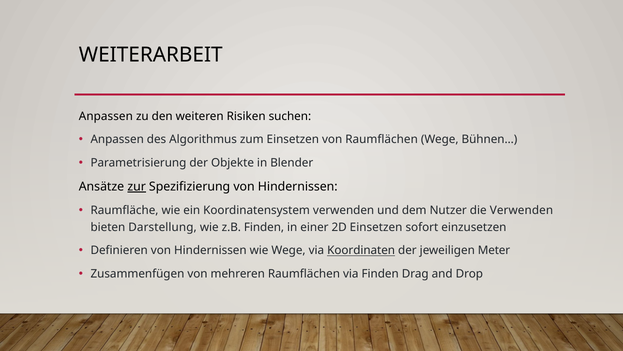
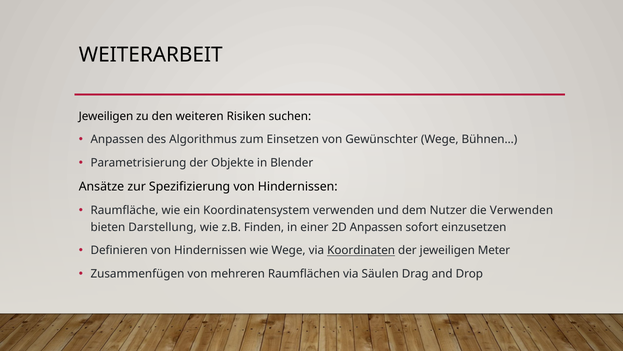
Anpassen: Anpassen -> Jeweiligen (106, 116)
von Raumflächen: Raumflächen -> Gewünschter (382, 139)
zur underline: present -> none (137, 186)
2D Einsetzen: Einsetzen -> Anpassen (376, 227)
via Finden: Finden -> Säulen (380, 274)
